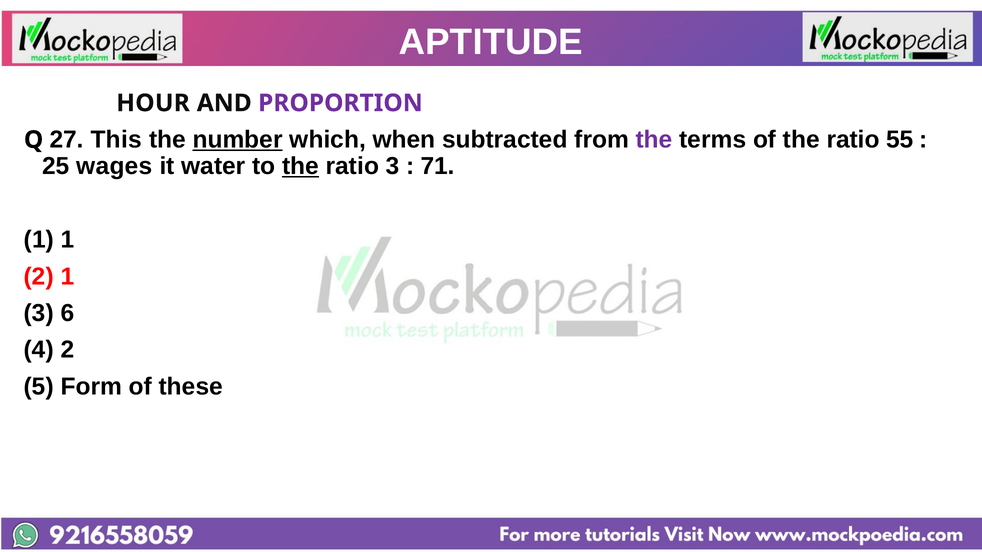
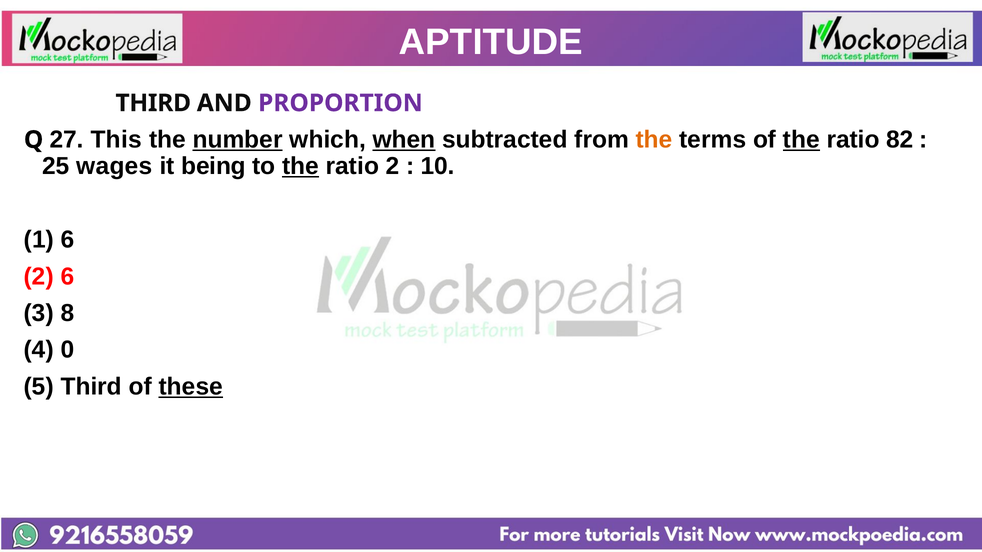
HOUR: HOUR -> THIRD (153, 103)
when underline: none -> present (404, 140)
the colour: purple -> orange (654, 140)
the underline: none -> present (801, 140)
55: 55 -> 82 (900, 140)
water: water -> being (214, 166)
ratio 3: 3 -> 2 (393, 166)
71: 71 -> 10 (438, 166)
1 1: 1 -> 6 (68, 240)
2 1: 1 -> 6 (67, 277)
6: 6 -> 8 (67, 313)
4 2: 2 -> 0 (67, 350)
5 Form: Form -> Third (91, 387)
these underline: none -> present (191, 387)
